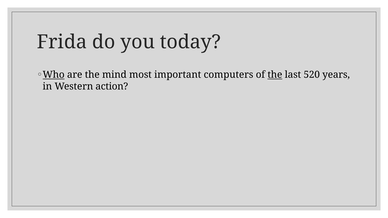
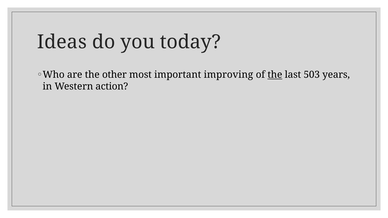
Frida: Frida -> Ideas (62, 42)
Who underline: present -> none (54, 75)
mind: mind -> other (114, 75)
computers: computers -> improving (228, 75)
520: 520 -> 503 (312, 75)
